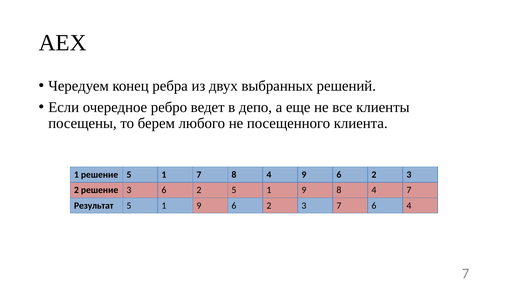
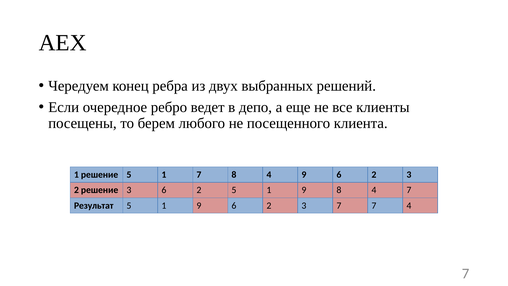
7 6: 6 -> 7 (374, 205)
